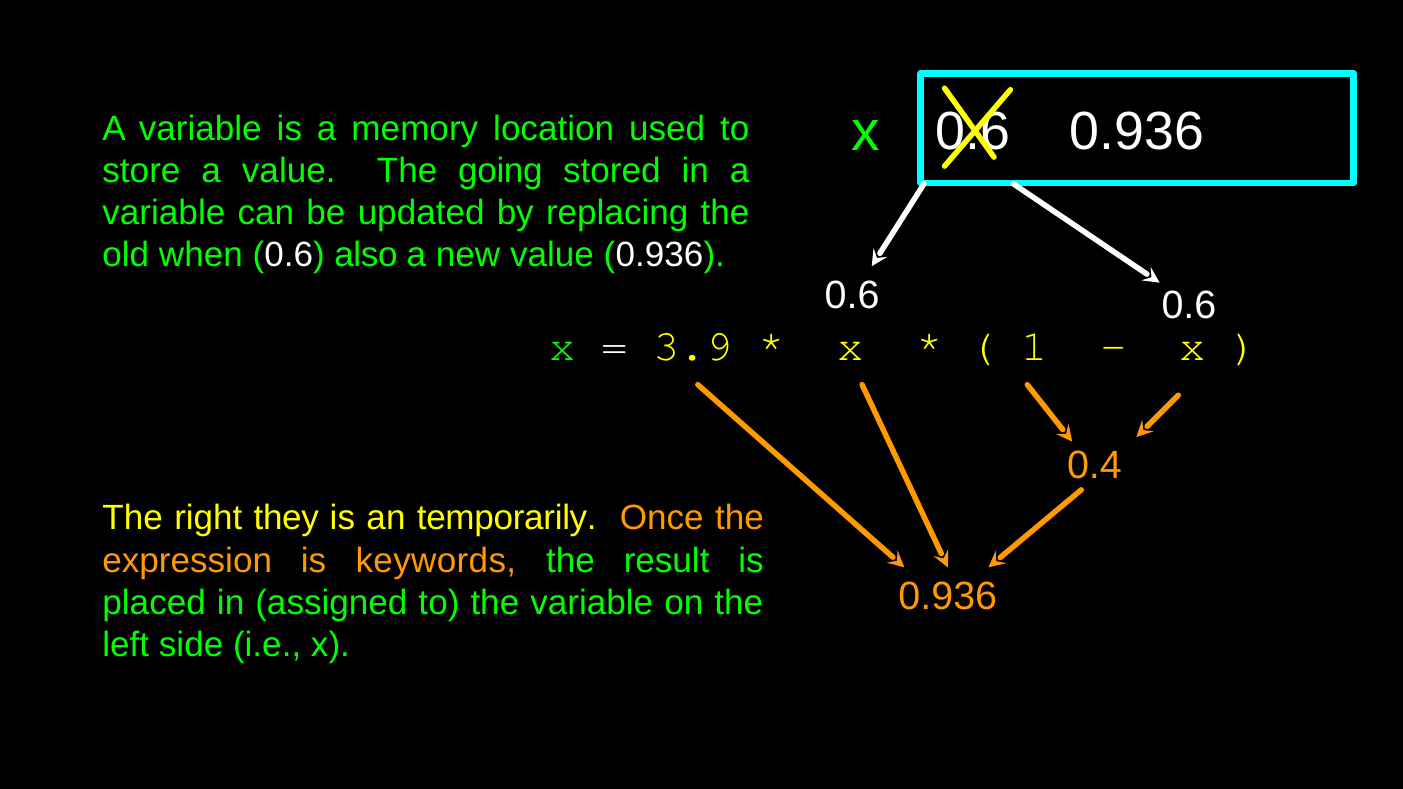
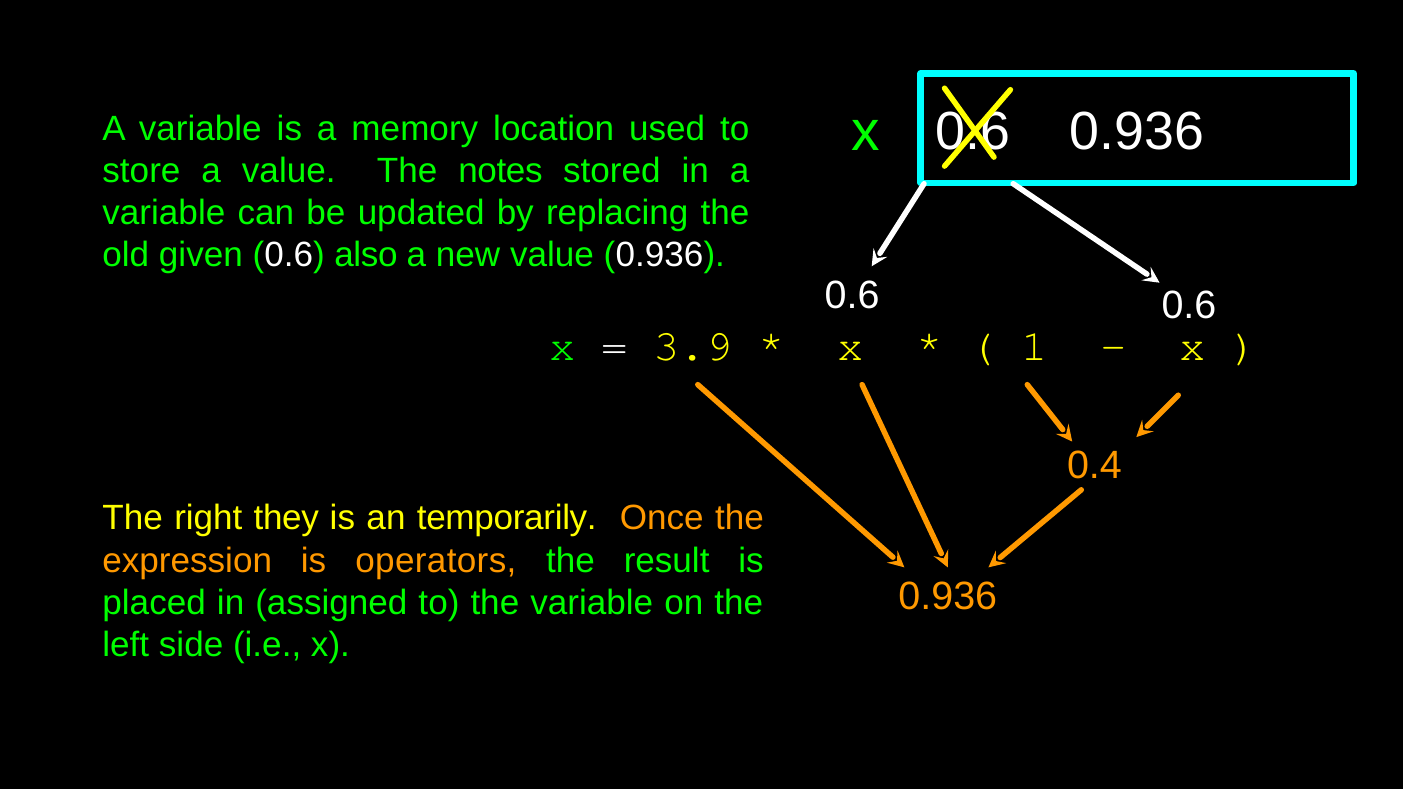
going: going -> notes (500, 171)
when: when -> given (201, 255)
keywords: keywords -> operators (436, 561)
